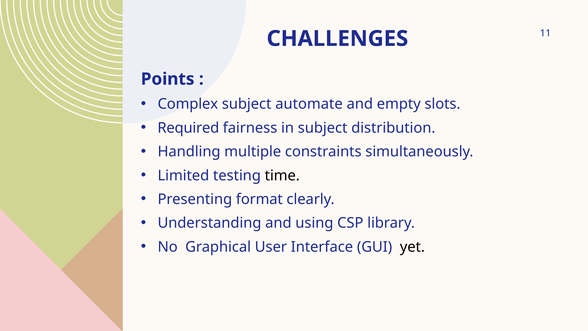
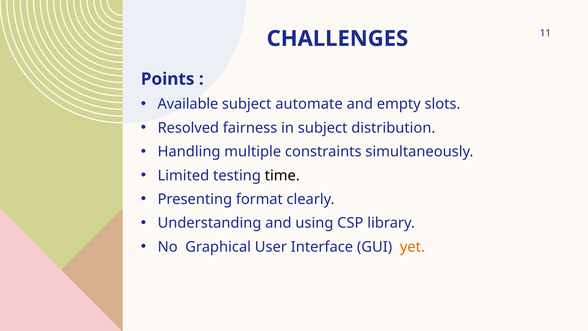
Complex: Complex -> Available (188, 104)
Required: Required -> Resolved (188, 128)
yet colour: black -> orange (412, 247)
